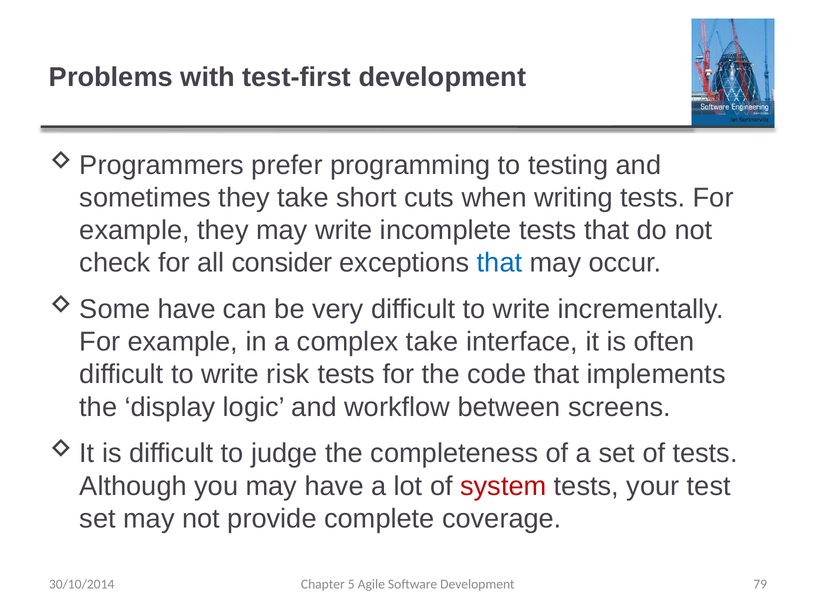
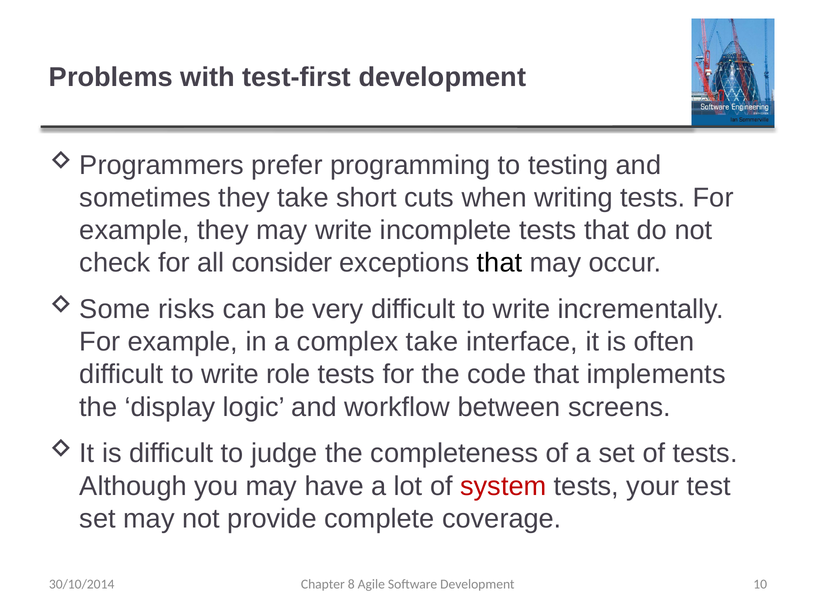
that colour: blue -> black (500, 263)
have: have -> risks (187, 309)
risk: risk -> role (288, 375)
5: 5 -> 8 (351, 584)
79: 79 -> 10 (760, 584)
